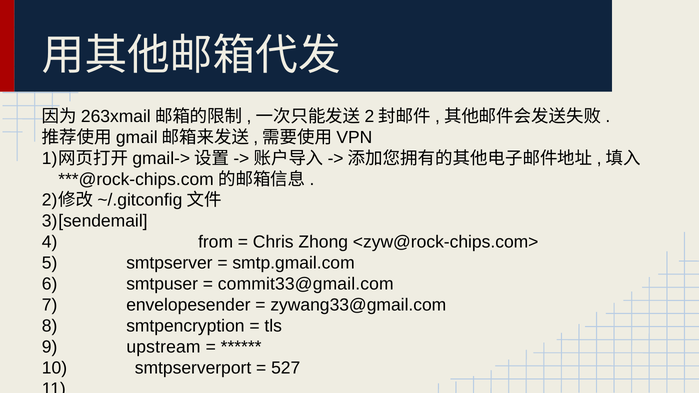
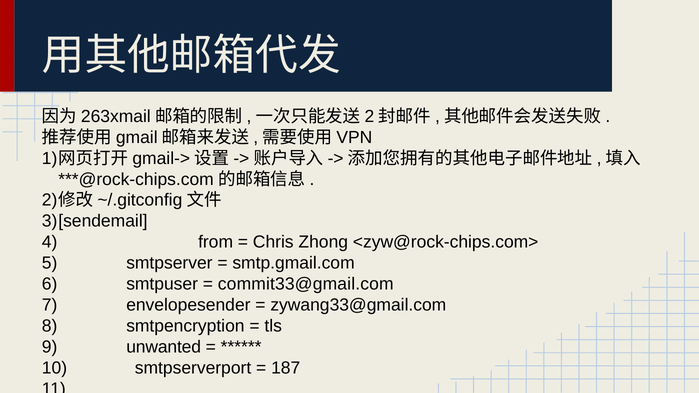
upstream: upstream -> unwanted (164, 347)
527: 527 -> 187 (286, 368)
